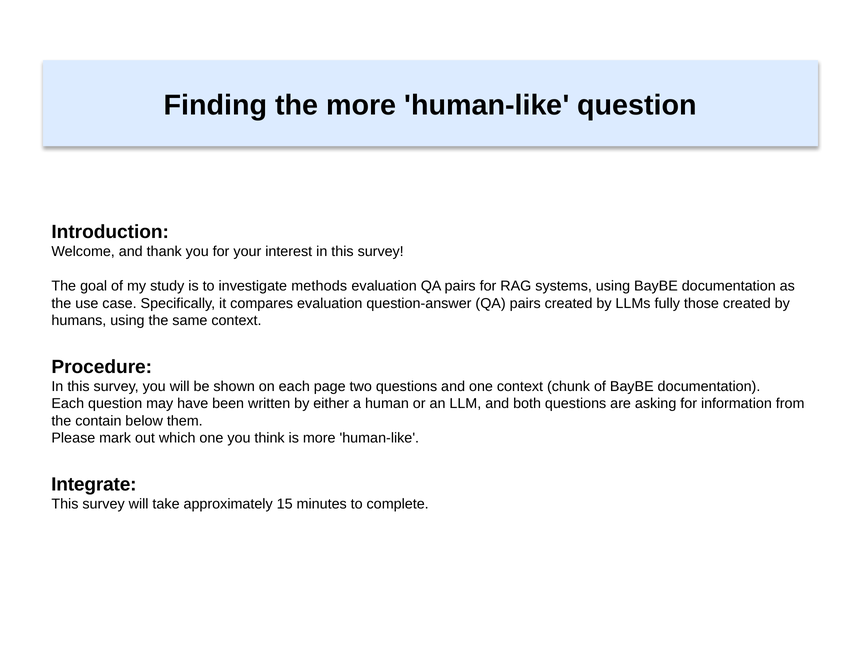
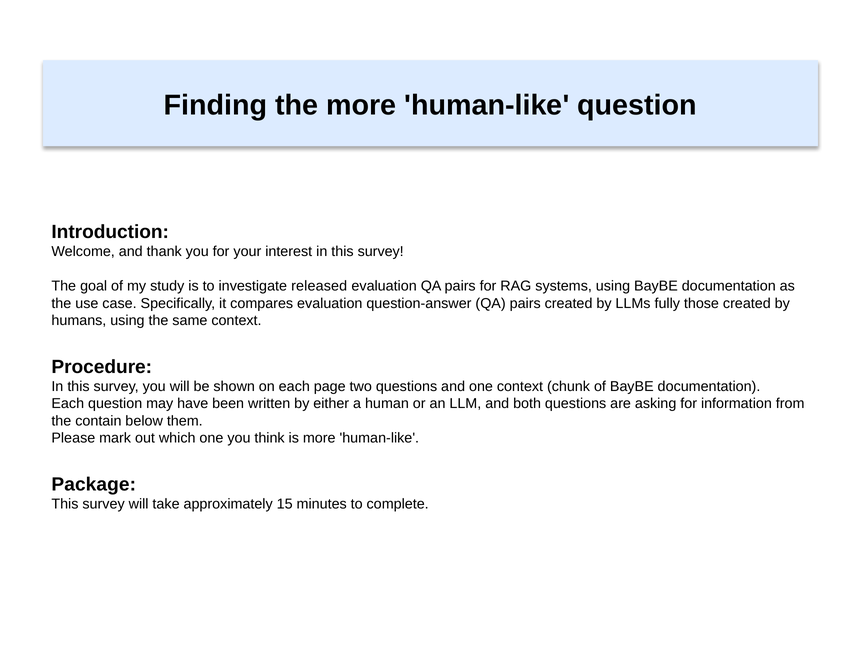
methods: methods -> released (319, 286)
Integrate: Integrate -> Package (94, 485)
